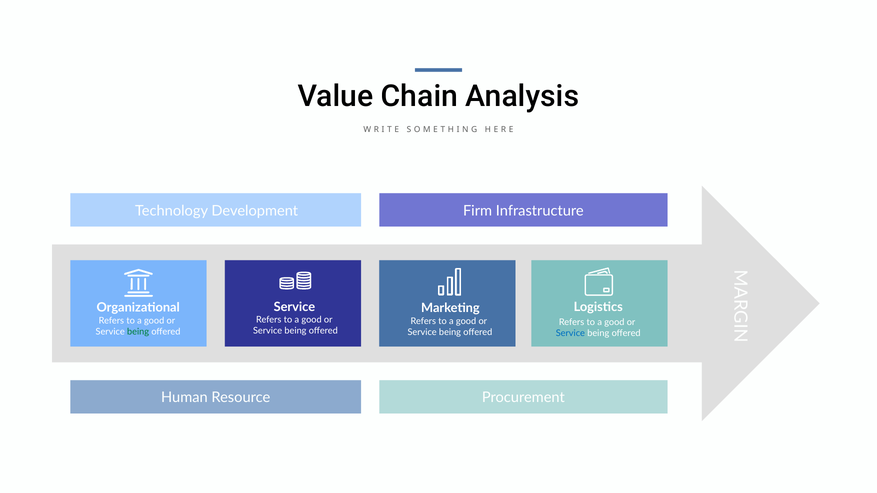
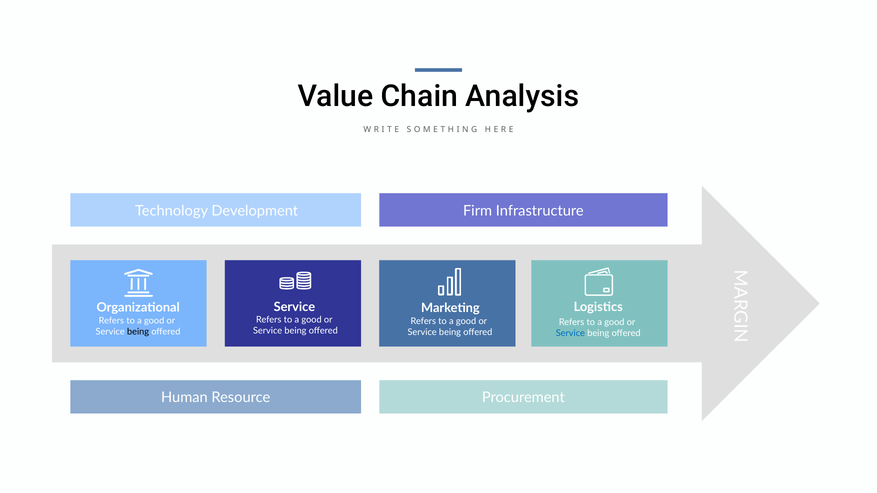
being colour: green -> black (138, 332)
